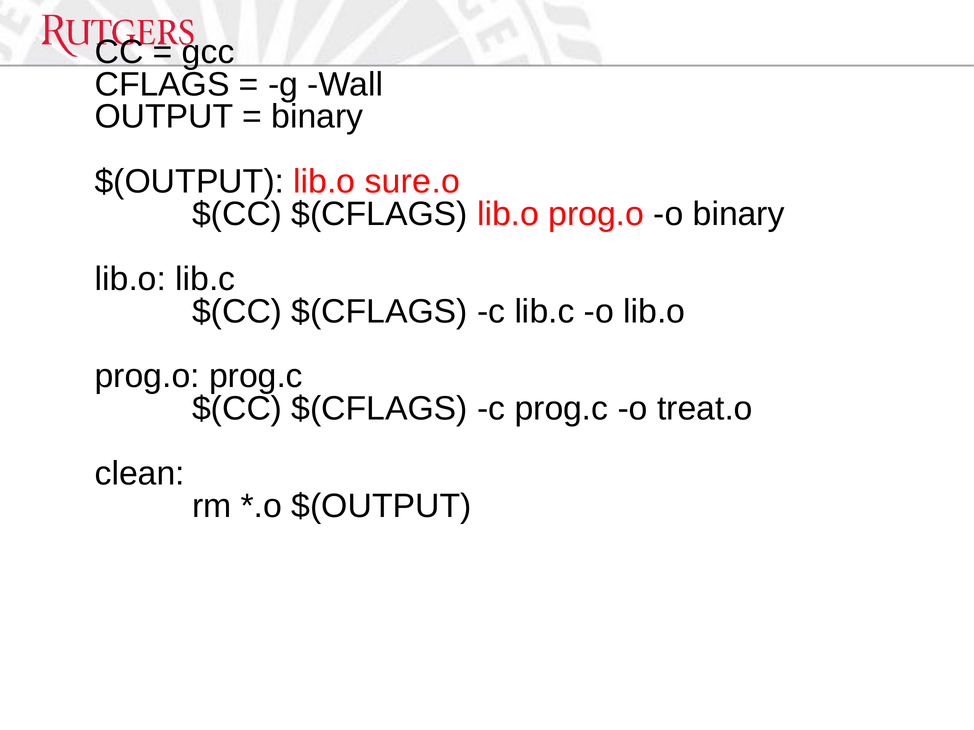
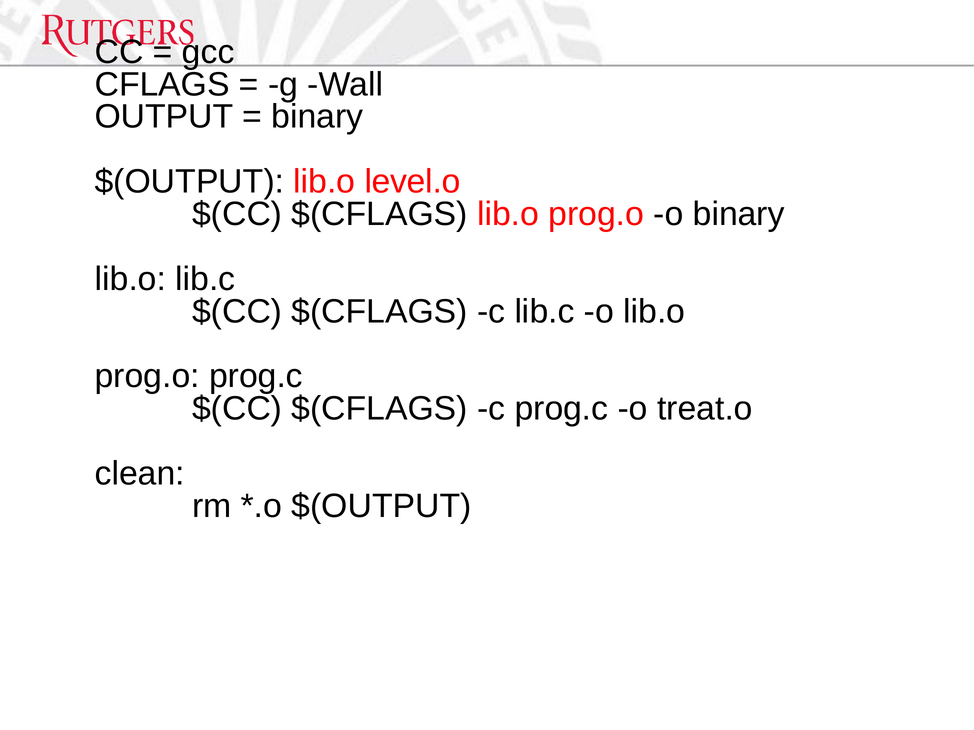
sure.o: sure.o -> level.o (413, 182)
